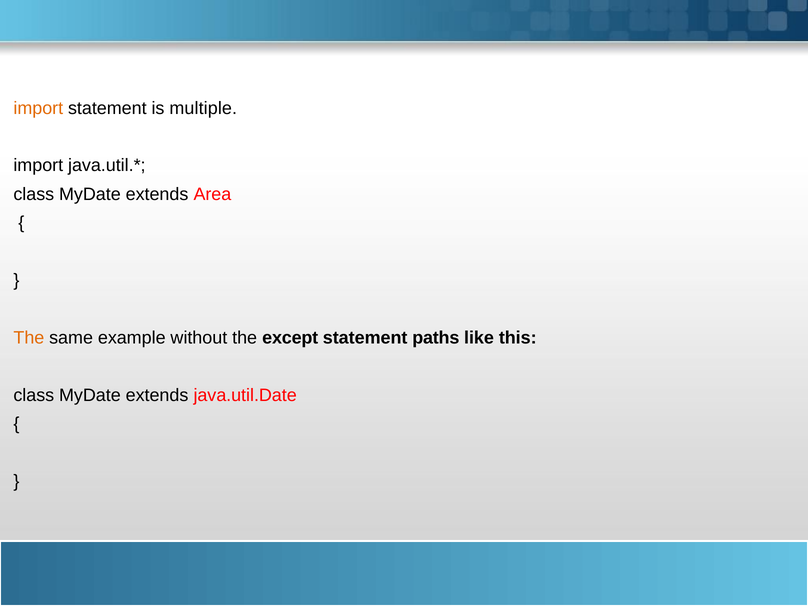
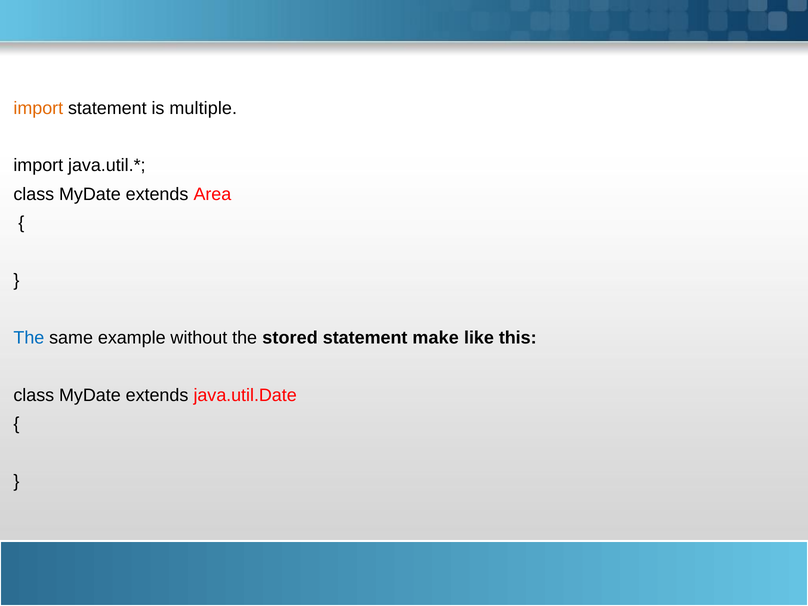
The colour: orange -> blue (29, 338)
except: except -> stored (290, 338)
paths: paths -> make (436, 338)
